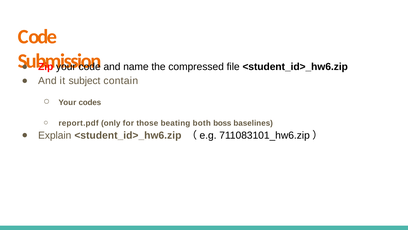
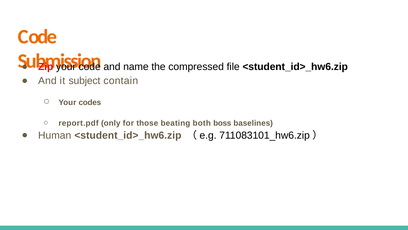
Explain: Explain -> Human (55, 135)
